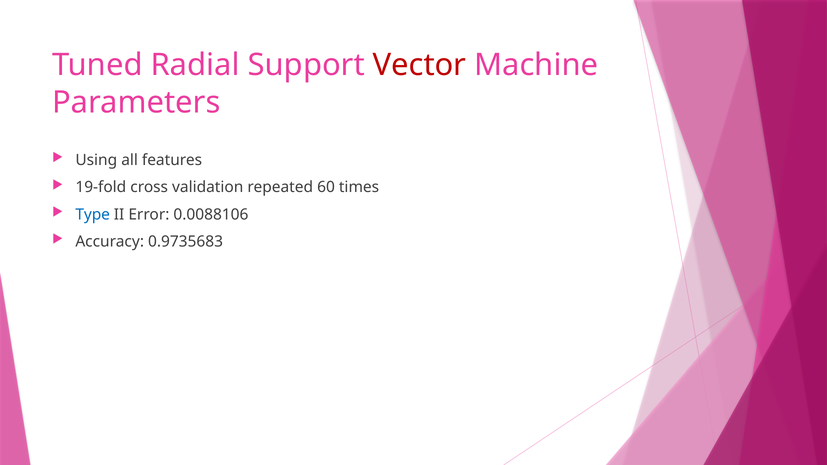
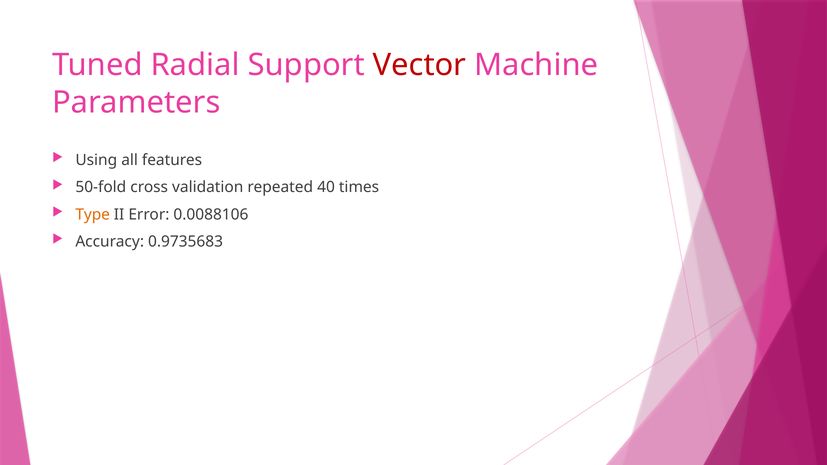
19-fold: 19-fold -> 50-fold (101, 187)
60: 60 -> 40 (326, 187)
Type colour: blue -> orange (93, 215)
